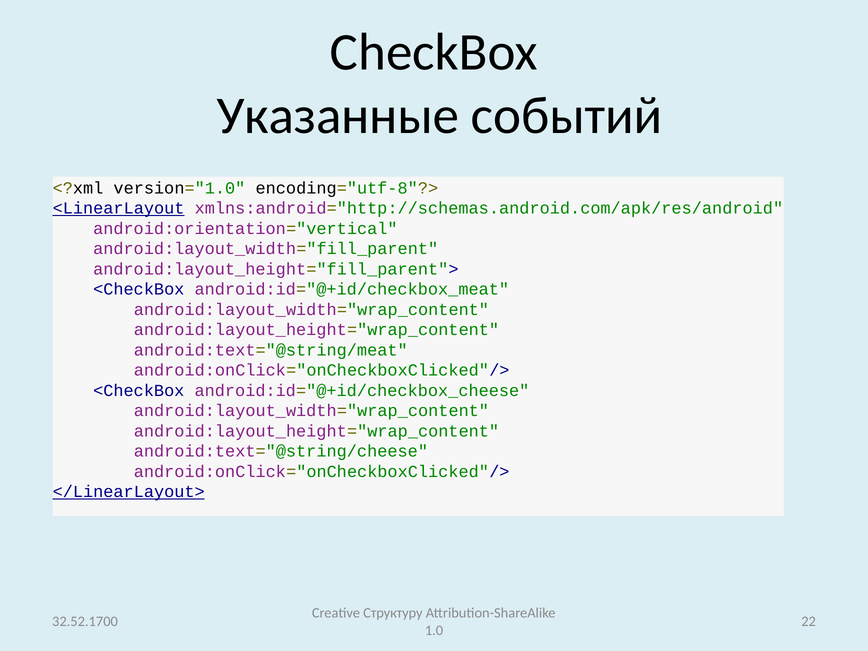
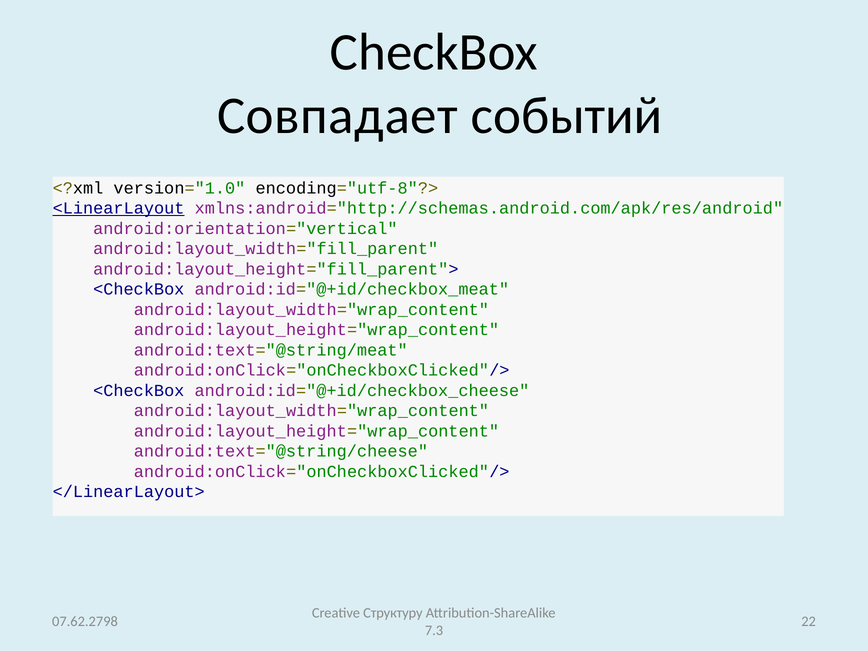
Указанные: Указанные -> Совпадает (338, 116)
</LinearLayout> underline: present -> none (129, 492)
32.52.1700: 32.52.1700 -> 07.62.2798 (85, 622)
1.0: 1.0 -> 7.3 (434, 630)
